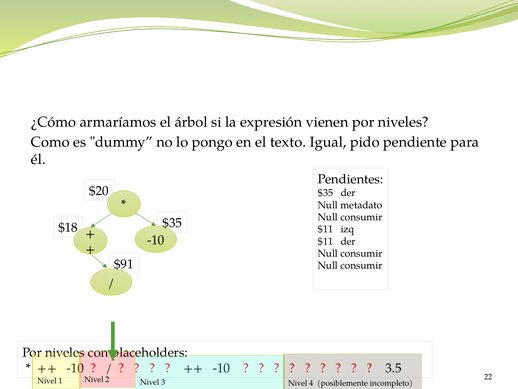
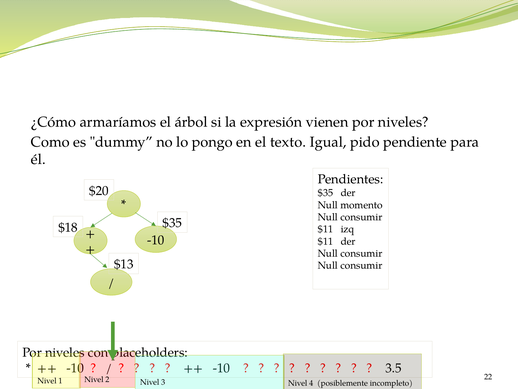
metadato: metadato -> momento (361, 205)
$91: $91 -> $13 (124, 264)
